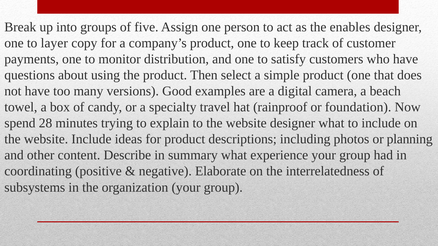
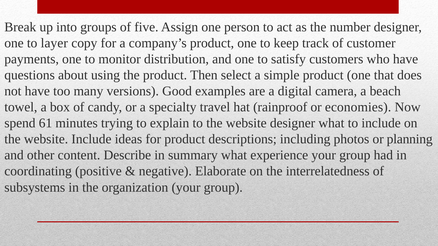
enables: enables -> number (350, 27)
foundation: foundation -> economies (358, 107)
28: 28 -> 61 (45, 123)
